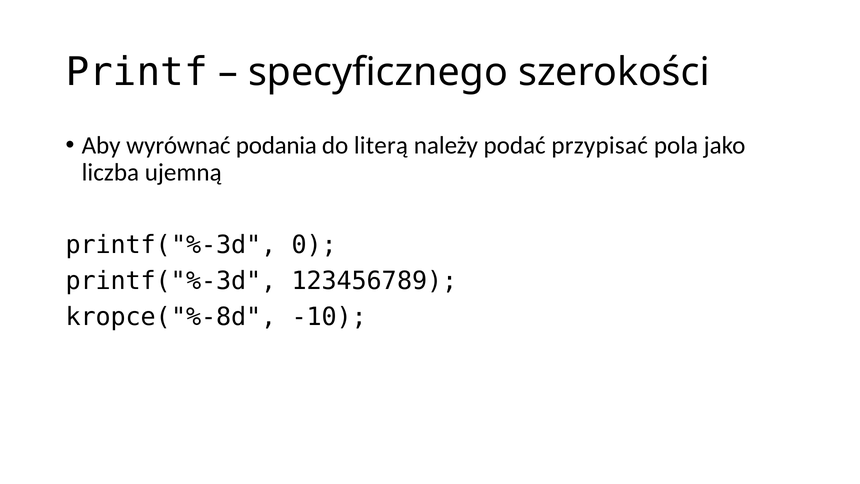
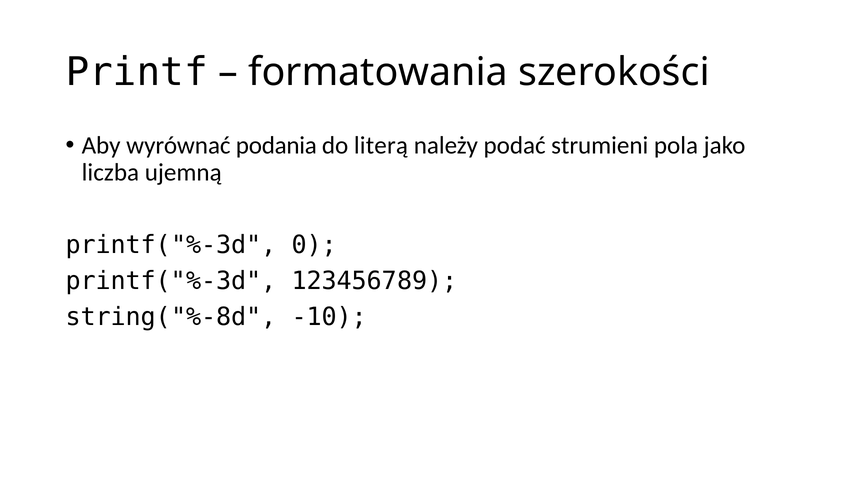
specyficznego: specyficznego -> formatowania (378, 72)
przypisać: przypisać -> strumieni (600, 145)
kropce("%-8d: kropce("%-8d -> string("%-8d (171, 317)
